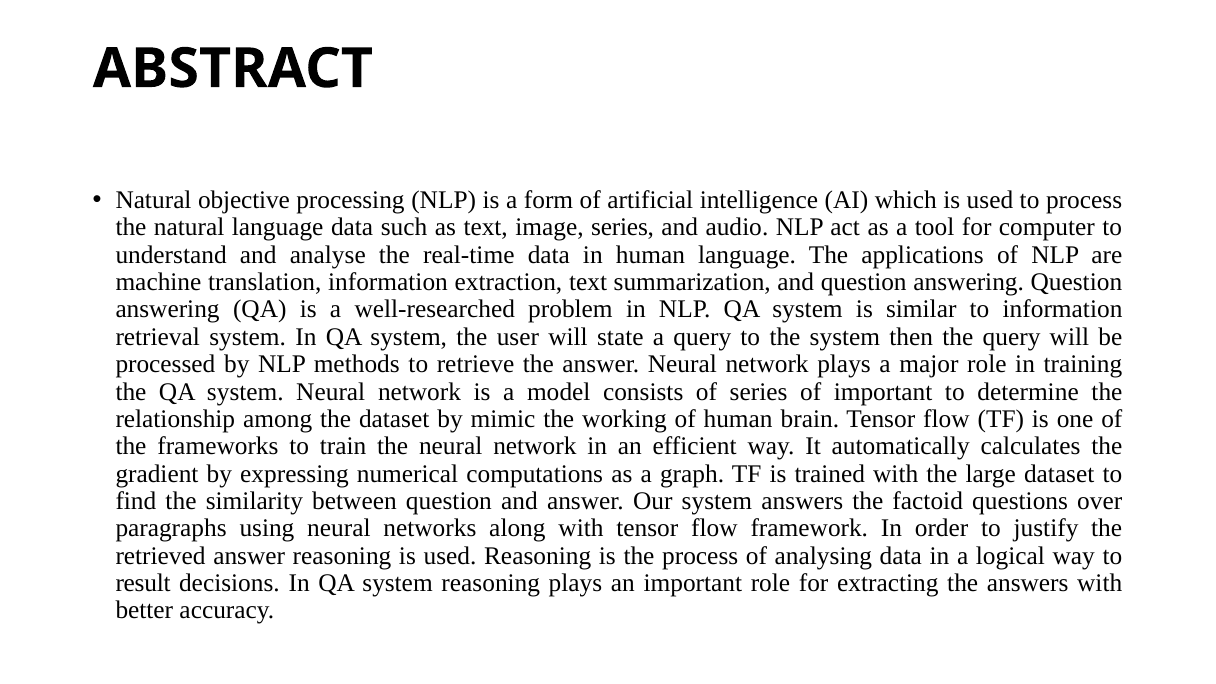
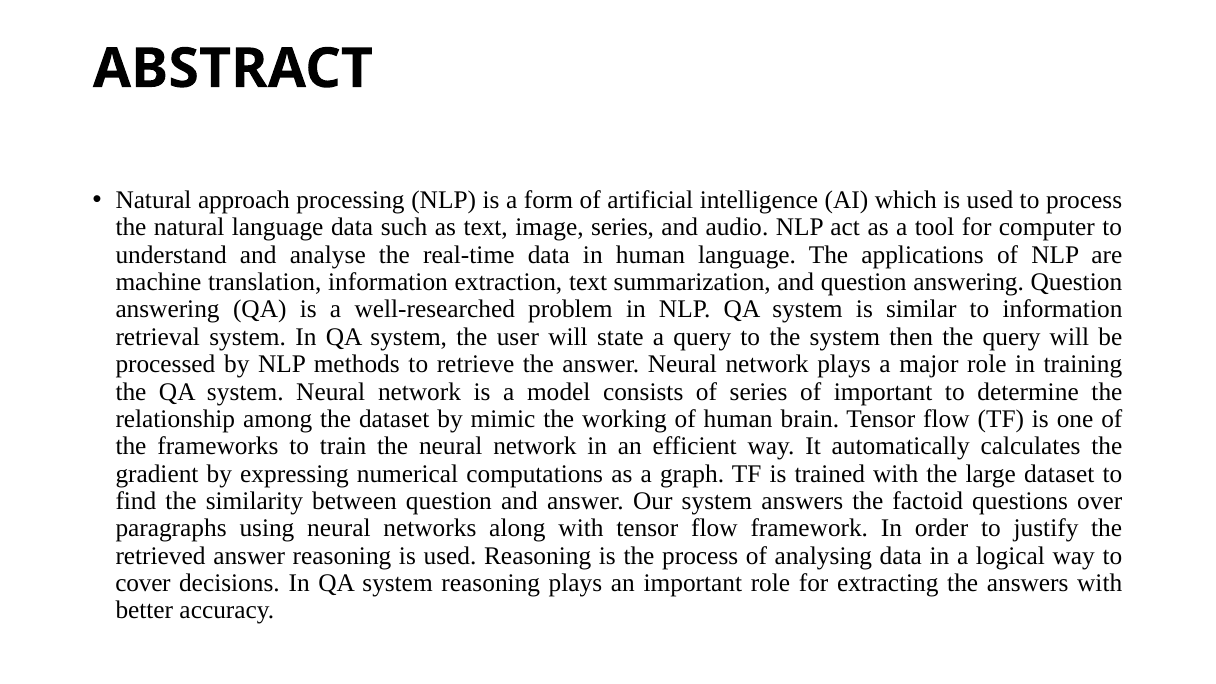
objective: objective -> approach (244, 200)
result: result -> cover (143, 583)
